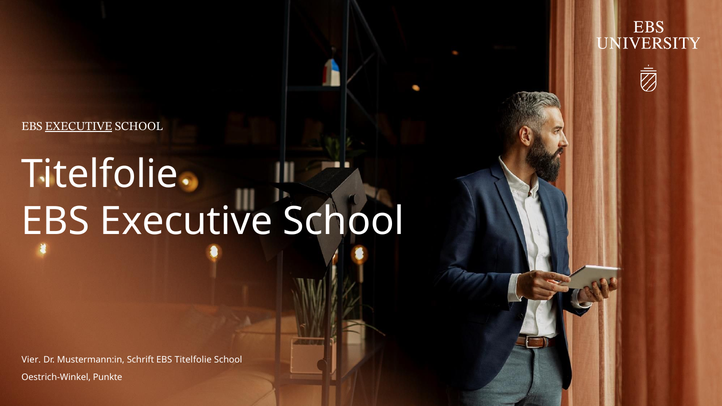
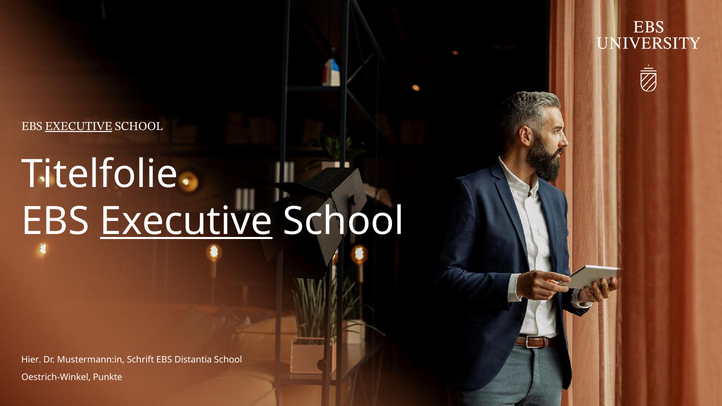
Executive underline: none -> present (186, 221)
Vier: Vier -> Hier (31, 360)
EBS Titelfolie: Titelfolie -> Distantia (193, 360)
